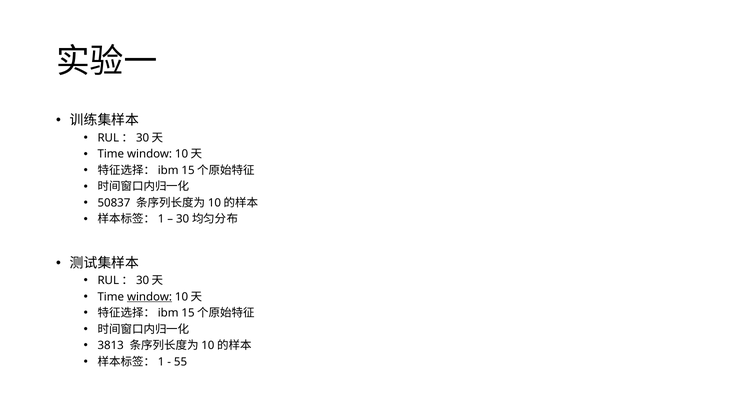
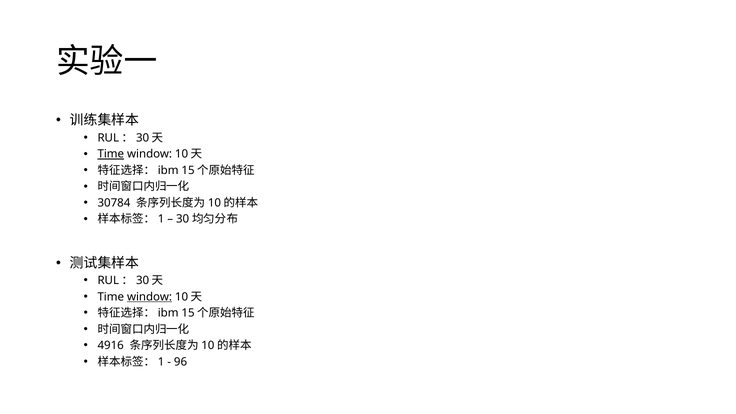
Time underline: none -> present (111, 154)
50837: 50837 -> 30784 (114, 203)
3813: 3813 -> 4916 (111, 346)
55: 55 -> 96 (181, 362)
